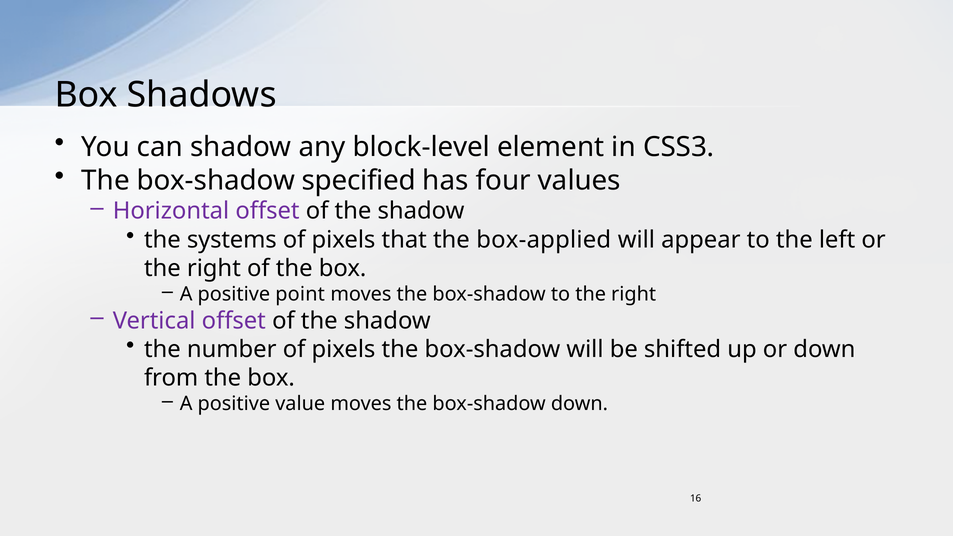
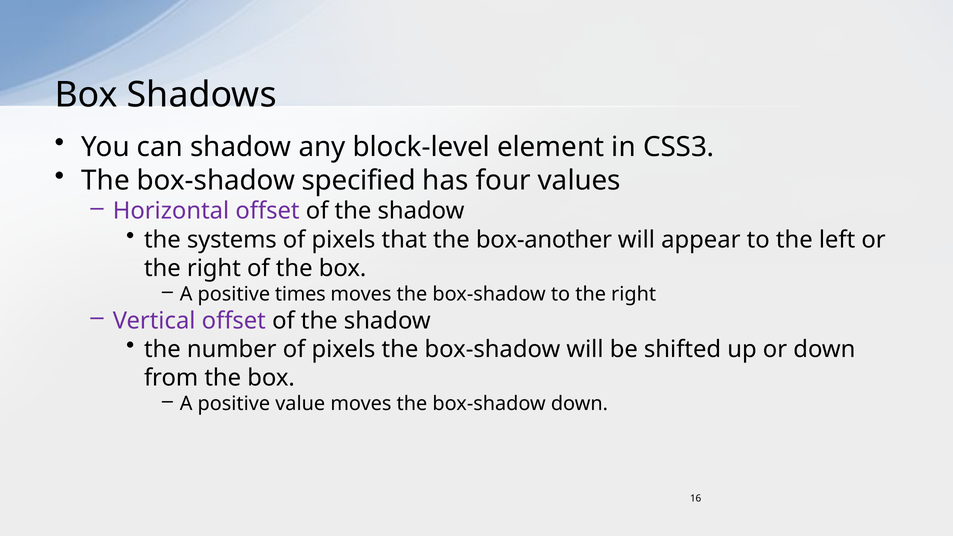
box-applied: box-applied -> box-another (544, 240)
point: point -> times (300, 294)
